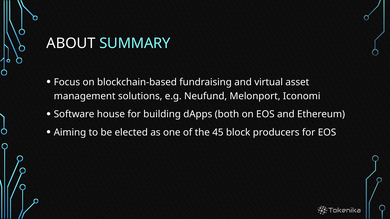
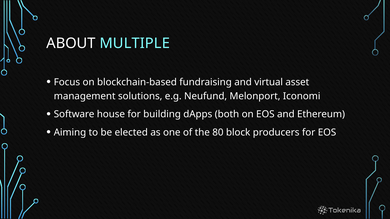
SUMMARY: SUMMARY -> MULTIPLE (135, 43)
45: 45 -> 80 (218, 133)
